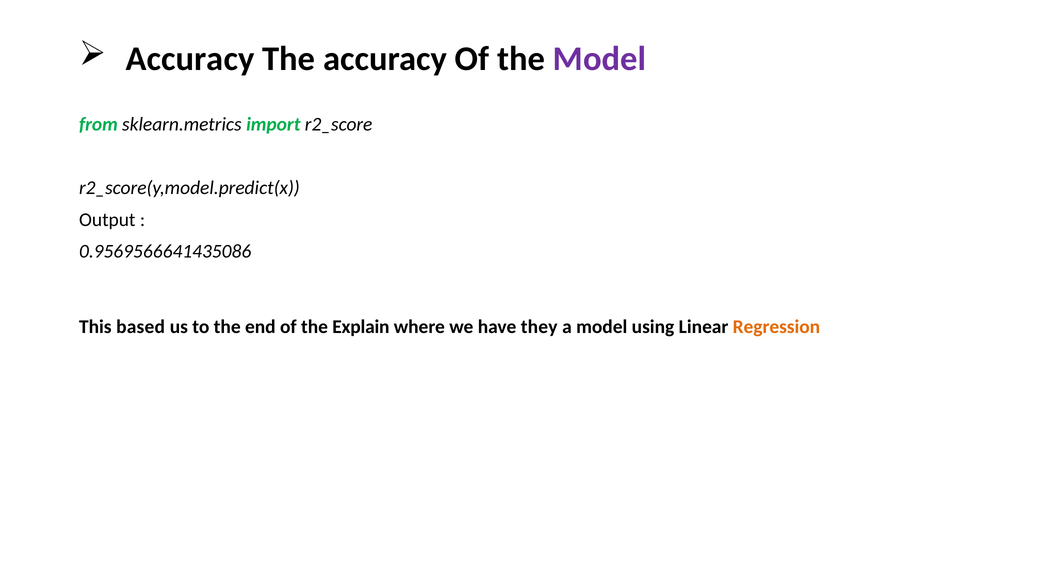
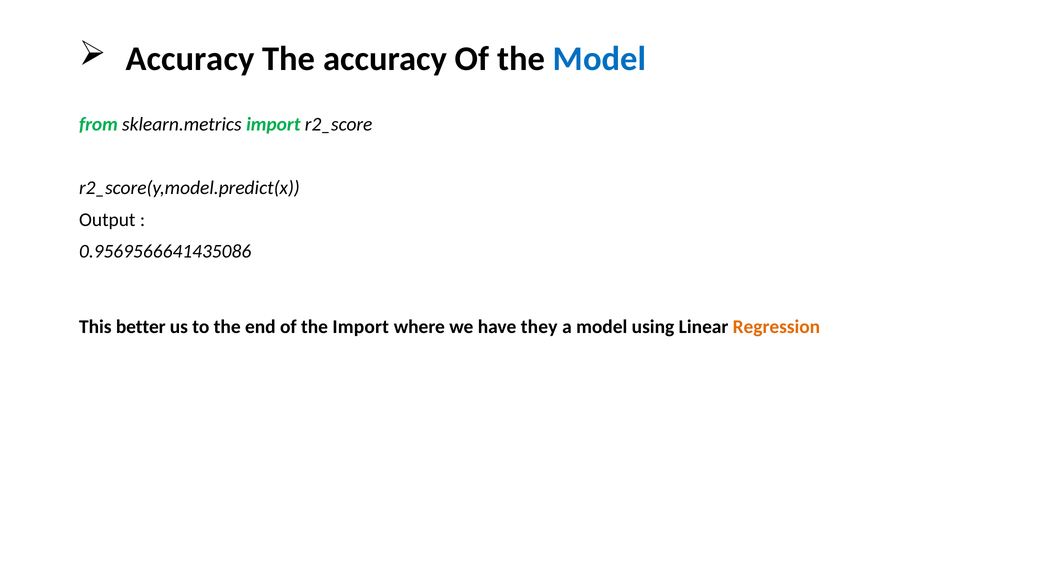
Model colour: purple -> blue (599, 59)
based: based -> better (141, 327)
the Explain: Explain -> Import (361, 327)
